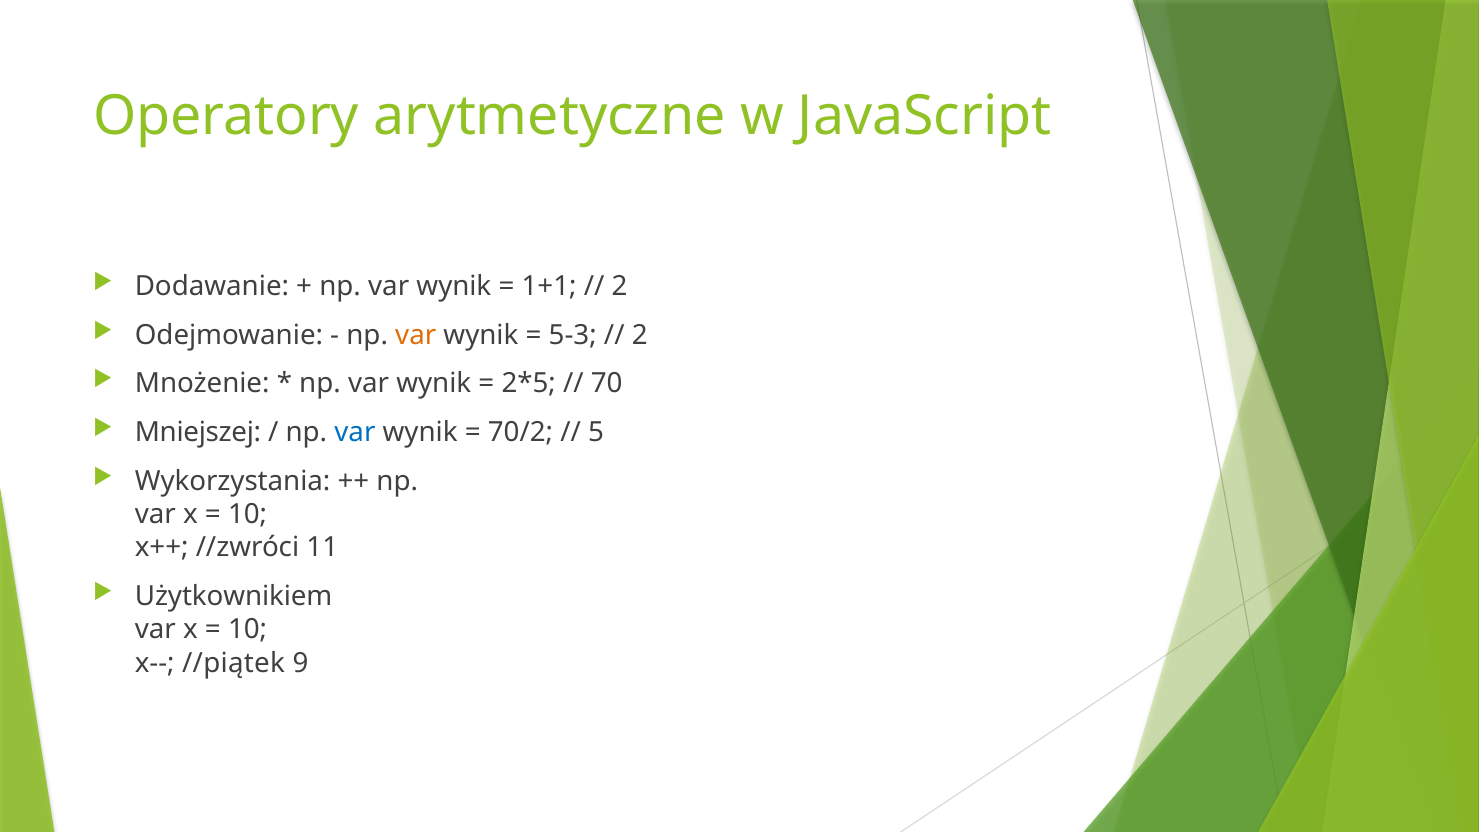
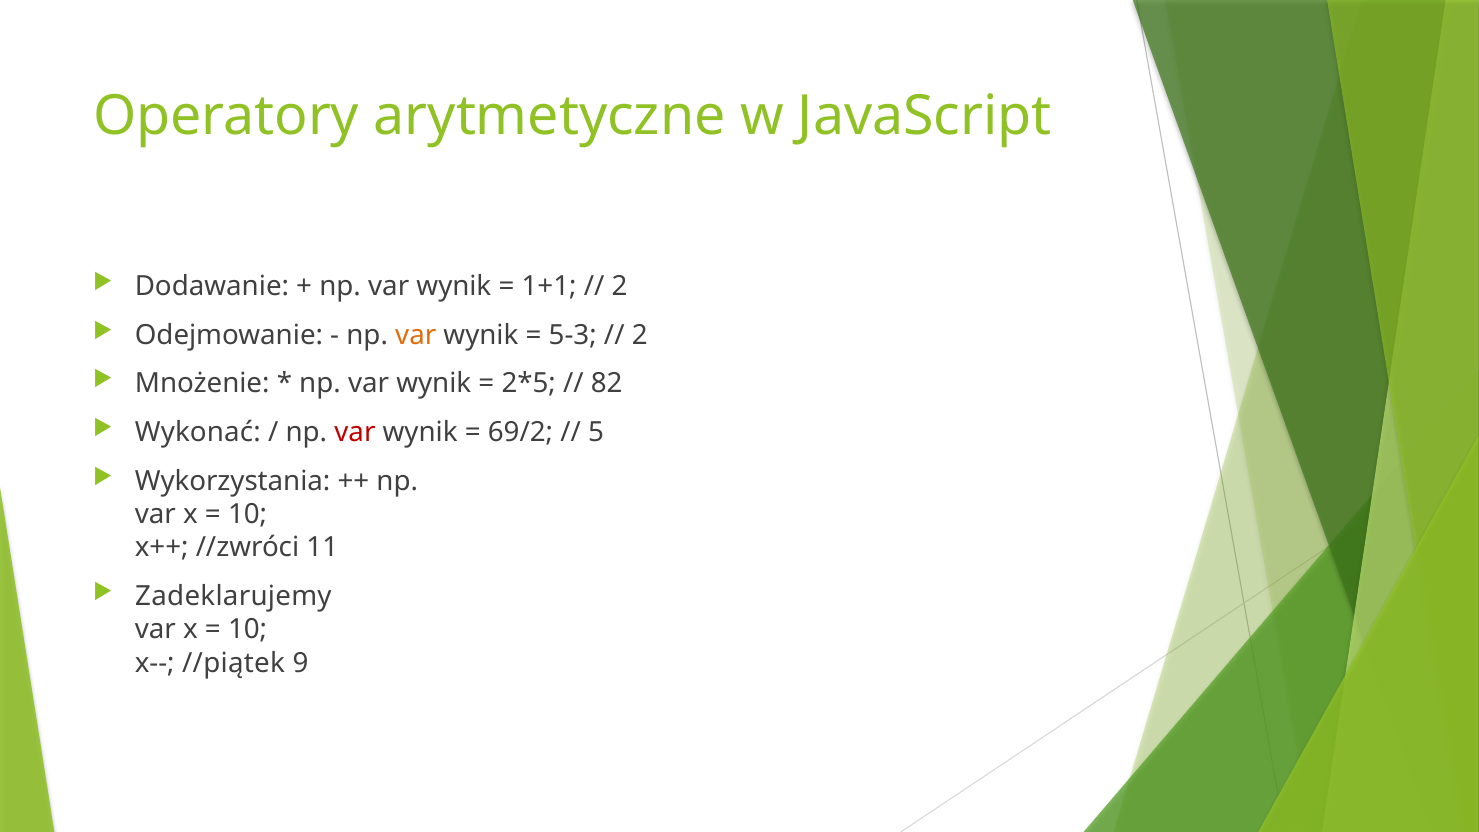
70: 70 -> 82 (607, 384)
Mniejszej: Mniejszej -> Wykonać (198, 432)
var colour: blue -> red (355, 432)
70/2: 70/2 -> 69/2 (520, 432)
Użytkownikiem: Użytkownikiem -> Zadeklarujemy (233, 596)
